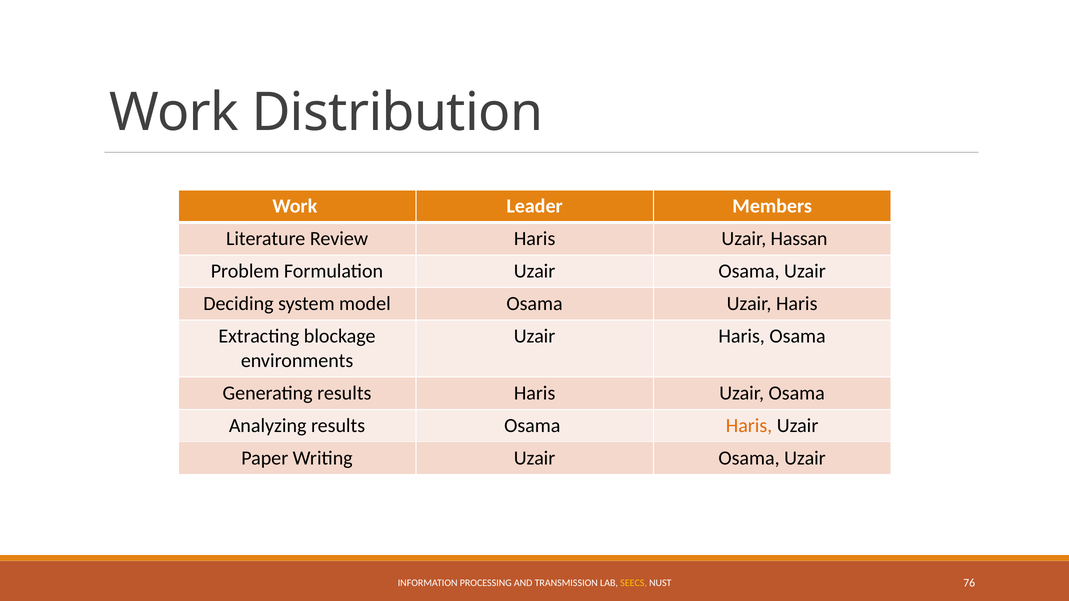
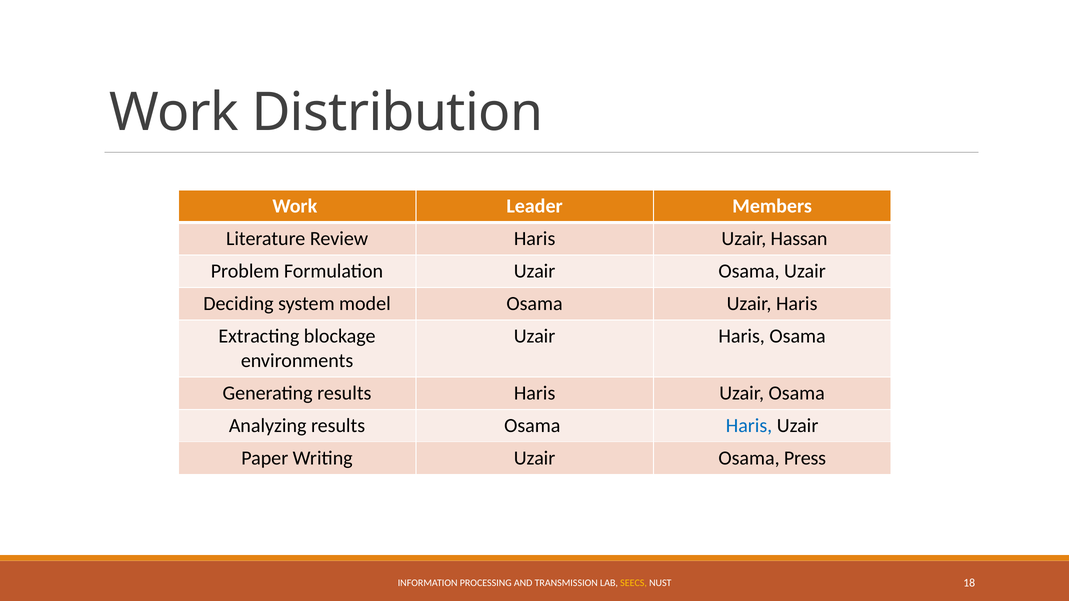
Haris colour: orange -> blue (749, 426)
Writing Uzair Osama Uzair: Uzair -> Press (805, 458)
76: 76 -> 18 (969, 583)
